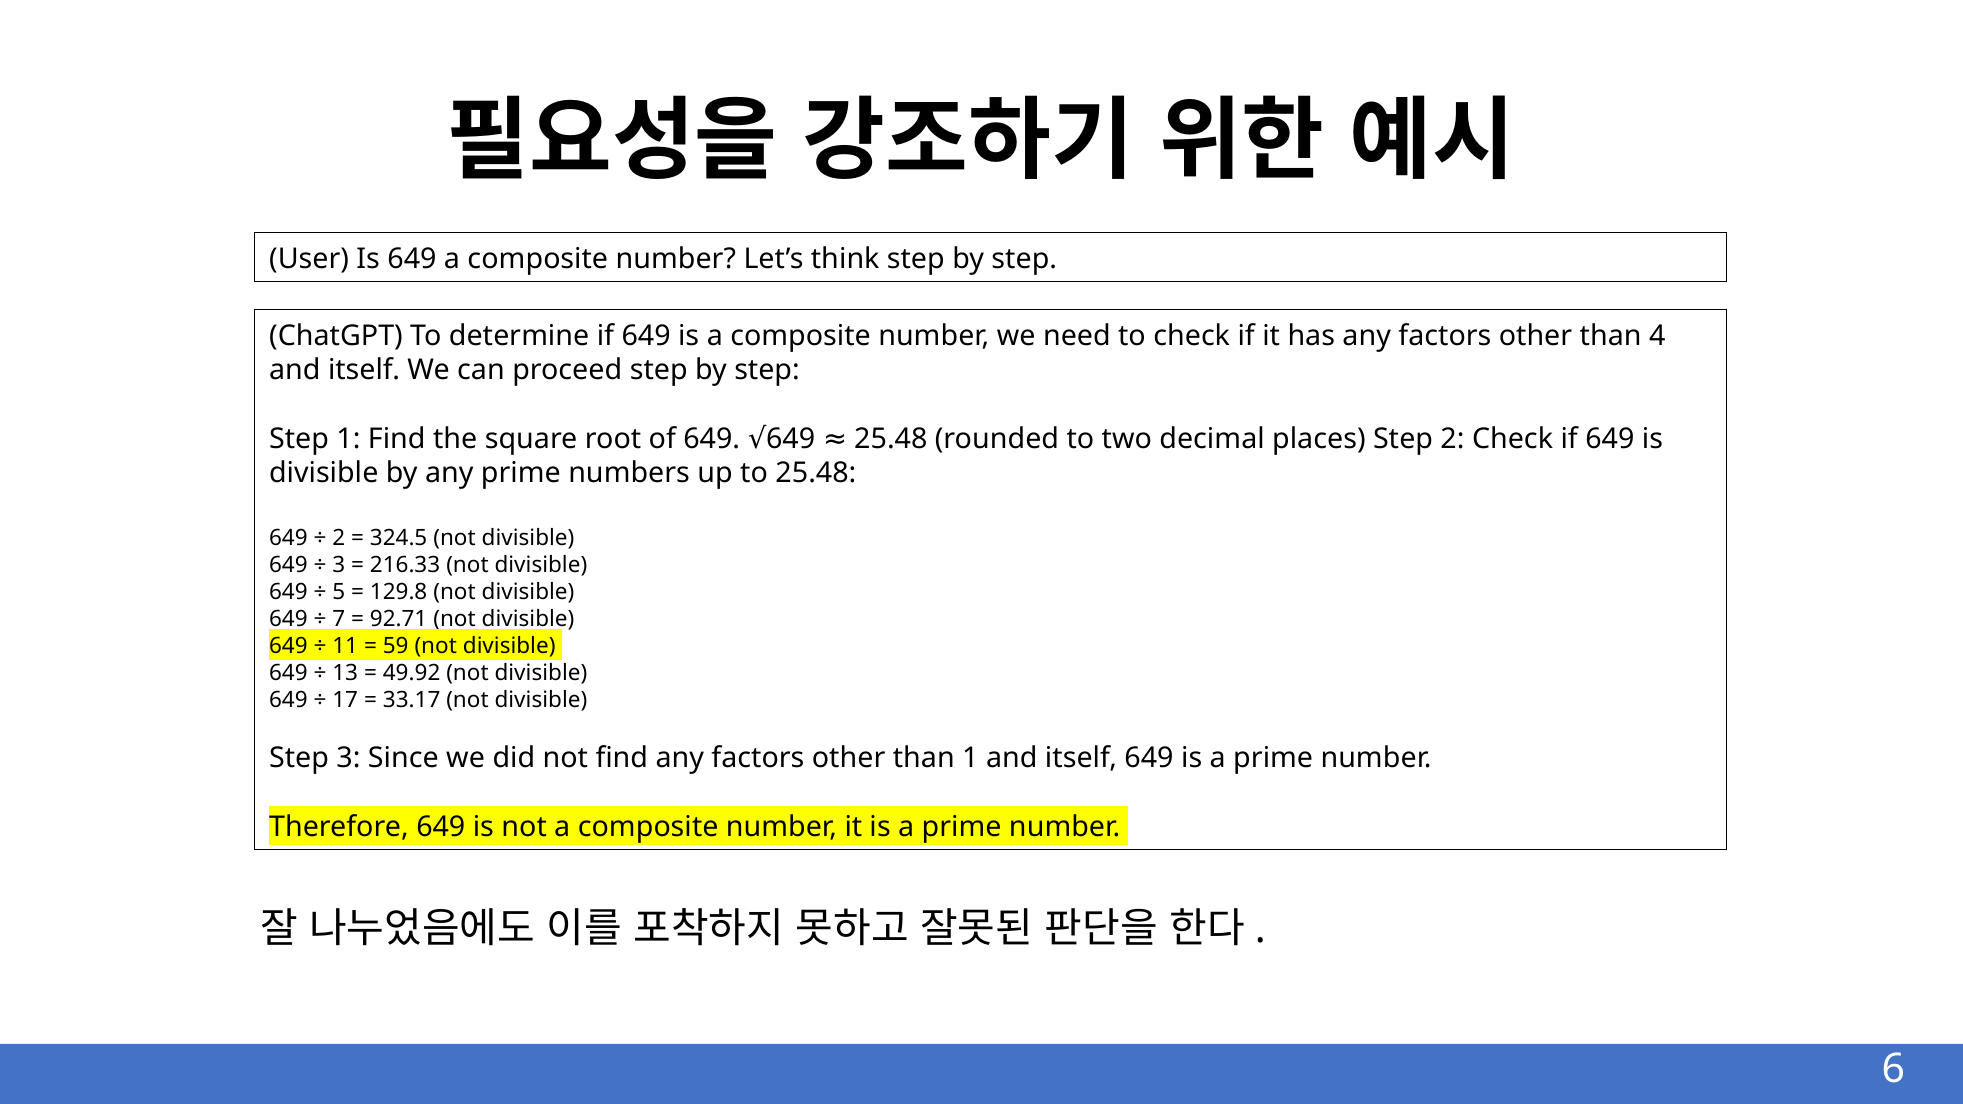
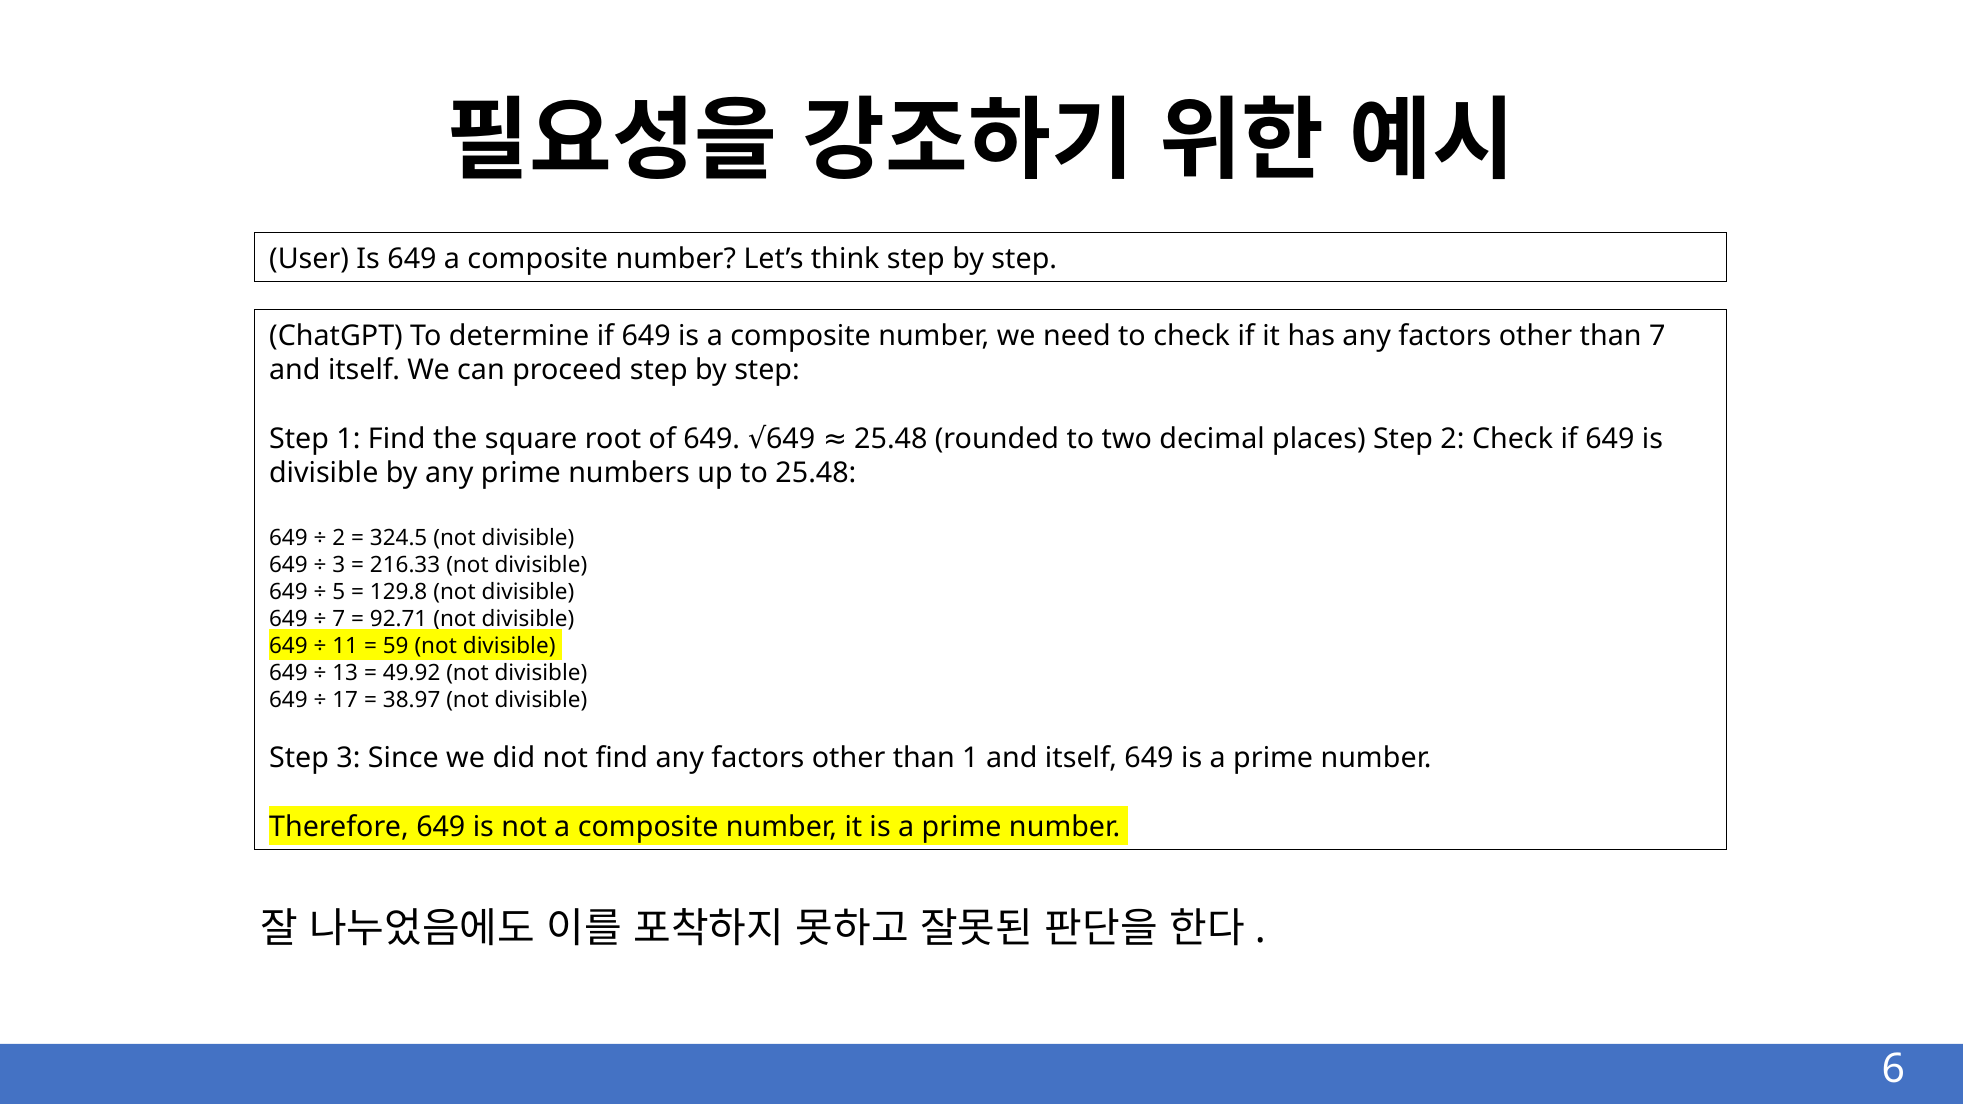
than 4: 4 -> 7 (1657, 336)
33.17: 33.17 -> 38.97 (412, 700)
